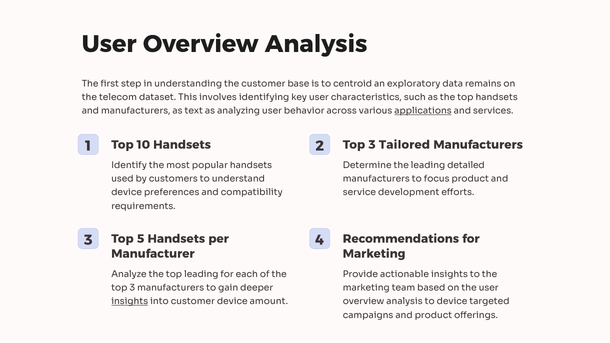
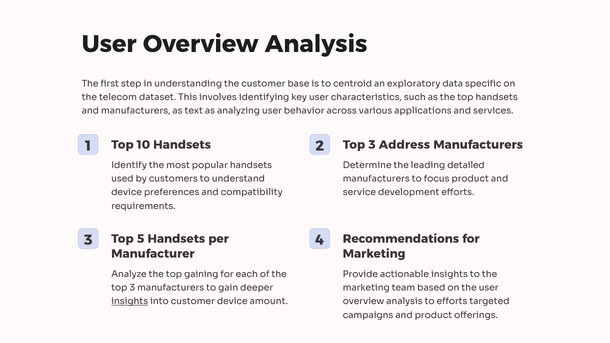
remains: remains -> specific (483, 84)
applications underline: present -> none (423, 111)
Tailored: Tailored -> Address (404, 145)
top leading: leading -> gaining (201, 274)
to device: device -> efforts (452, 302)
